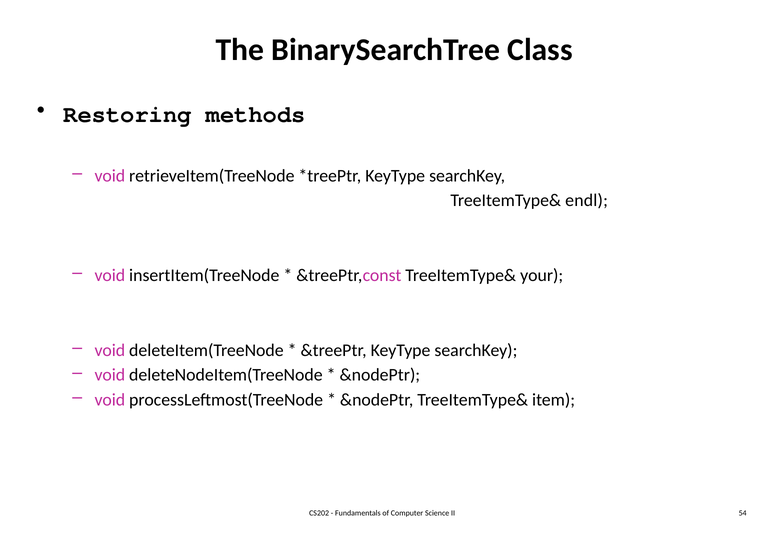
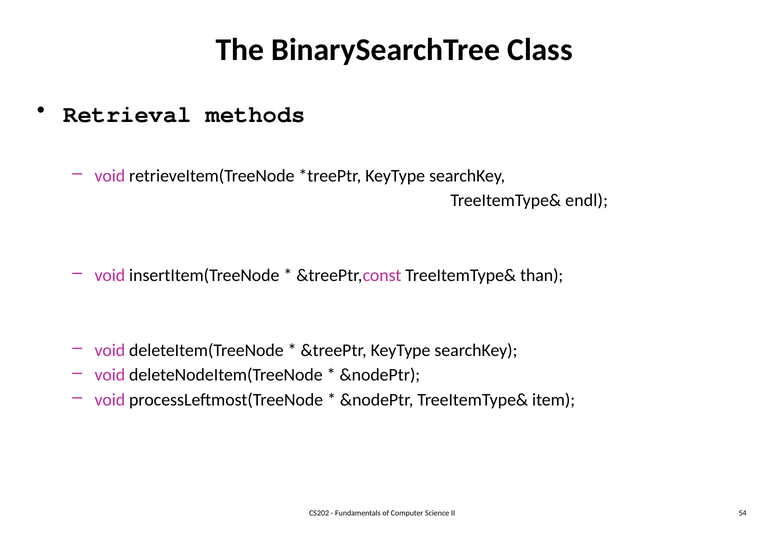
Restoring: Restoring -> Retrieval (128, 114)
your: your -> than (542, 275)
